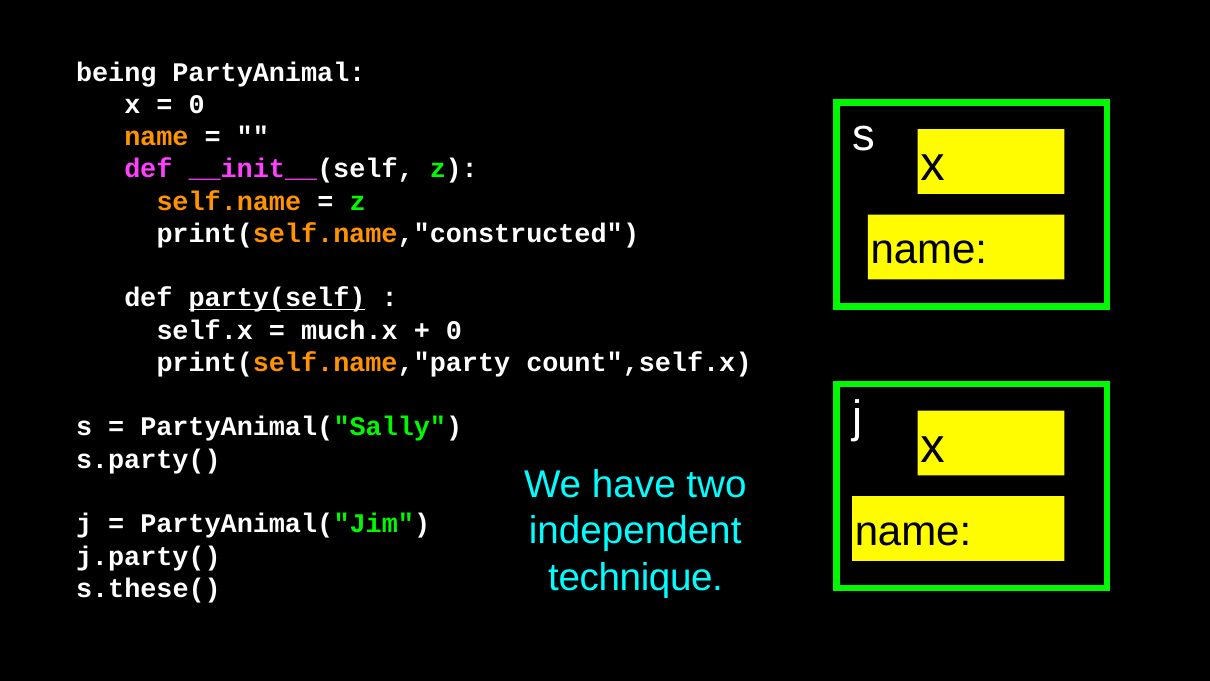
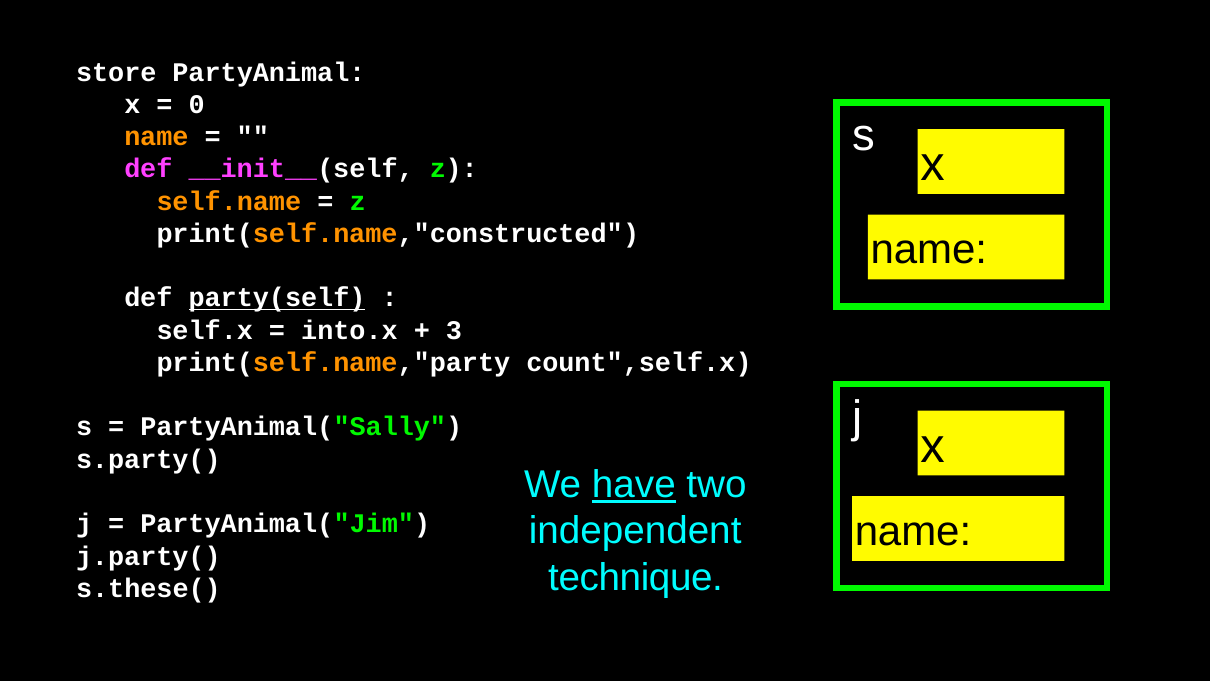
being: being -> store (116, 72)
much.x: much.x -> into.x (349, 330)
0: 0 -> 3 (454, 330)
have underline: none -> present (634, 485)
